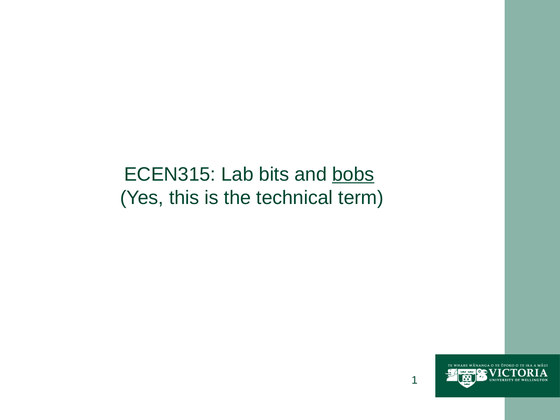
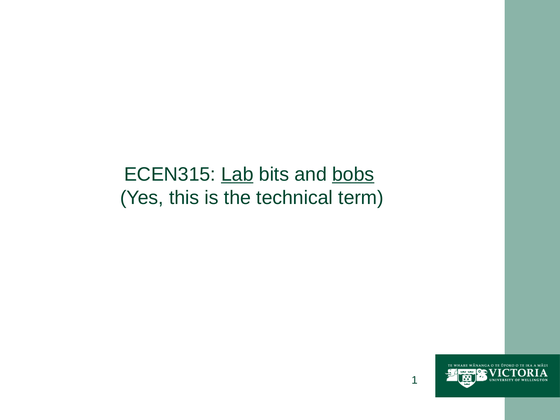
Lab underline: none -> present (237, 174)
